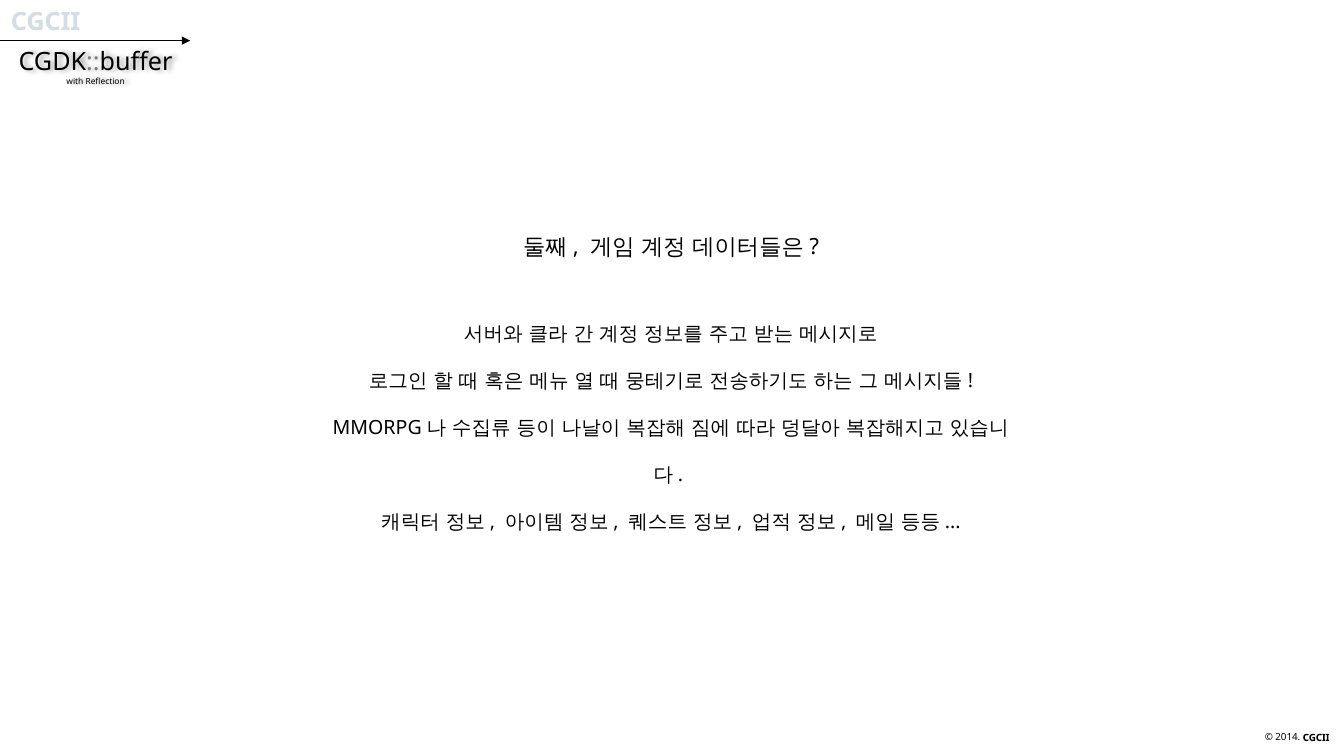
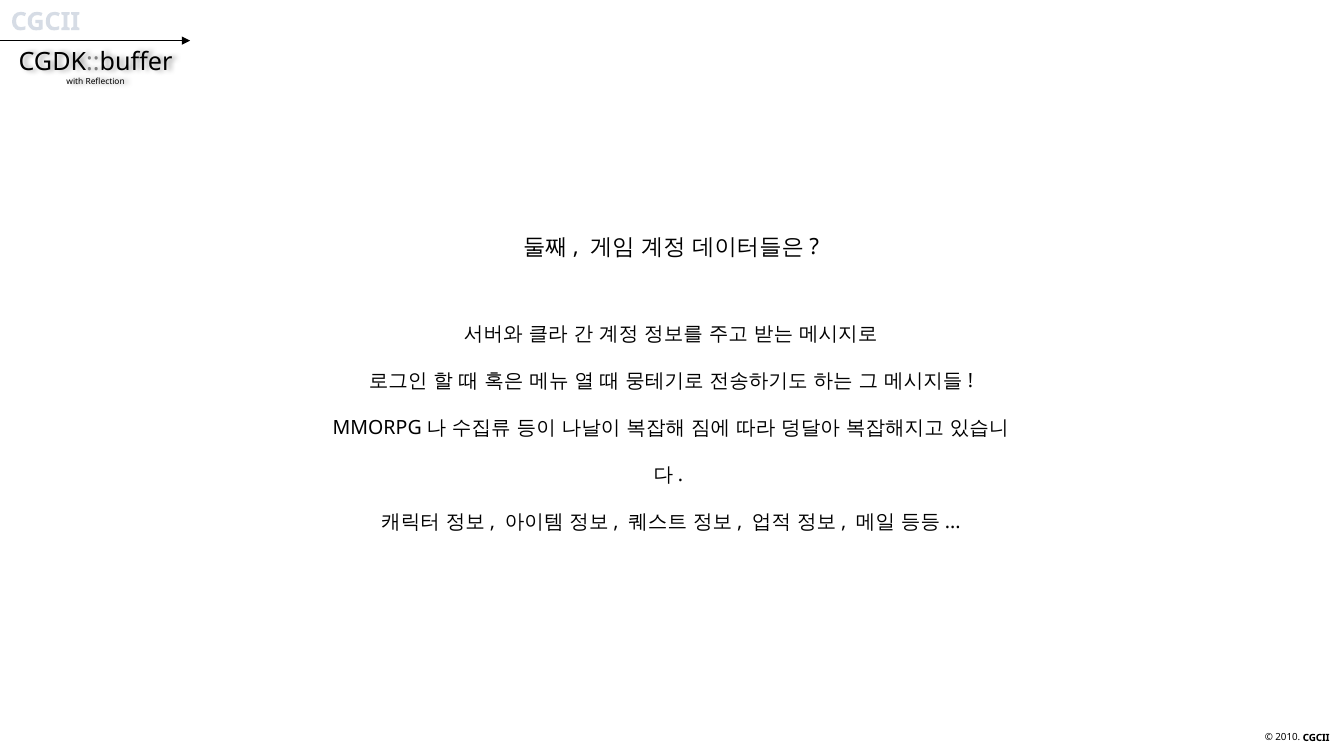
2014: 2014 -> 2010 (1288, 738)
